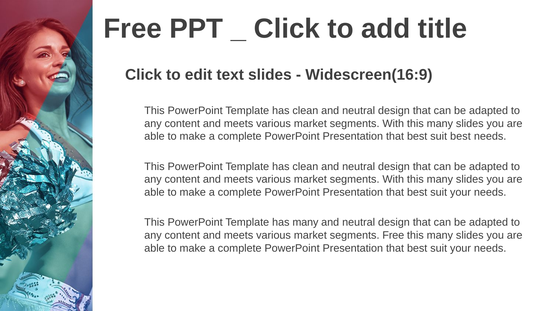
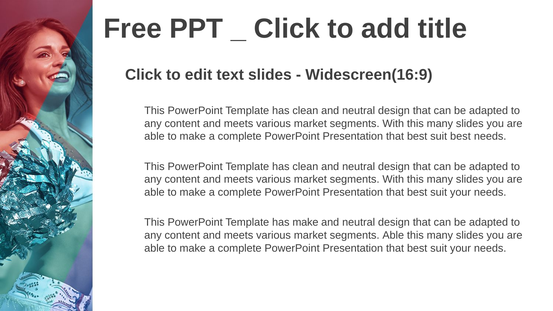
has many: many -> make (305, 222)
segments Free: Free -> Able (393, 235)
